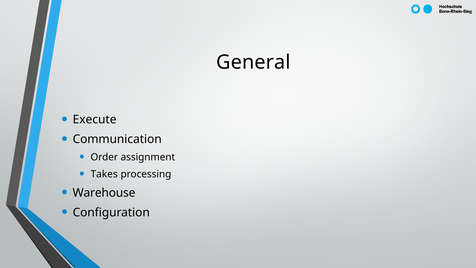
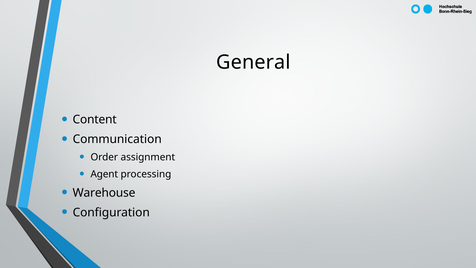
Execute: Execute -> Content (95, 120)
Takes: Takes -> Agent (104, 174)
